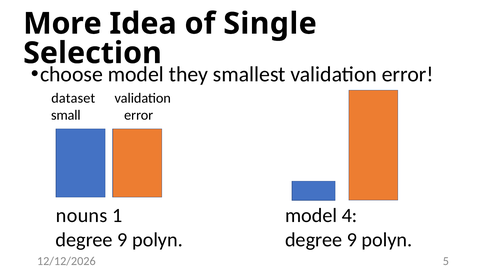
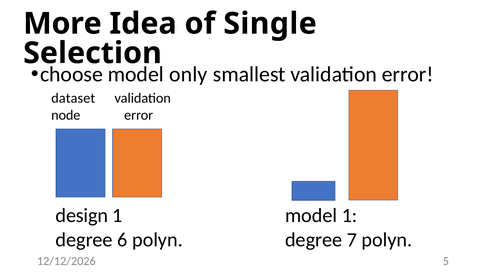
they: they -> only (188, 74)
small: small -> node (66, 115)
nouns: nouns -> design (82, 216)
model 4: 4 -> 1 (350, 216)
9: 9 -> 6 (122, 240)
9: 9 -> 7 (352, 240)
